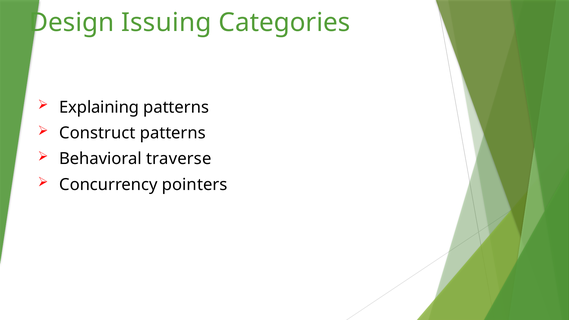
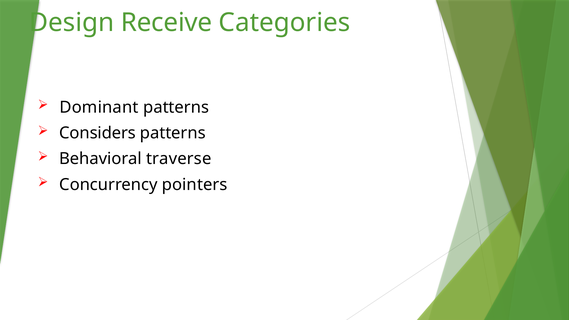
Issuing: Issuing -> Receive (167, 22)
Explaining: Explaining -> Dominant (99, 107)
Construct: Construct -> Considers (97, 133)
